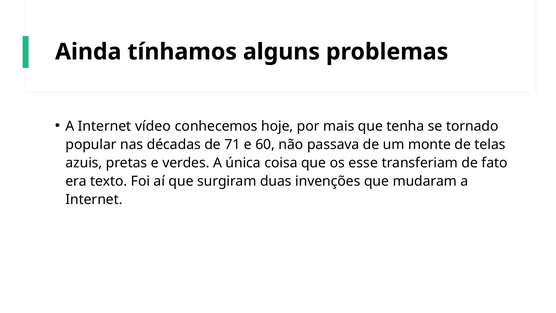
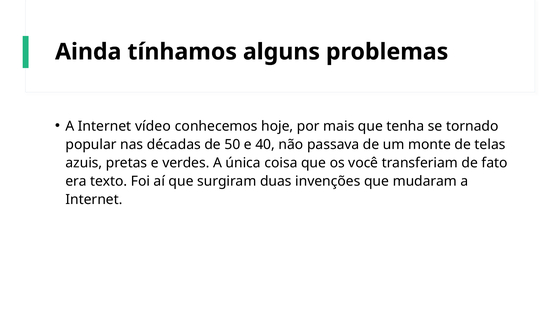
71: 71 -> 50 (232, 144)
60: 60 -> 40 (265, 144)
esse: esse -> você (363, 163)
